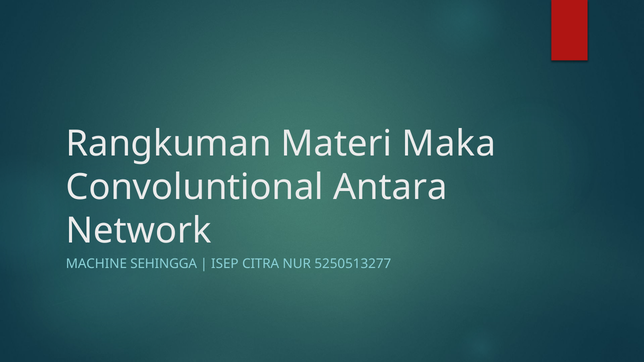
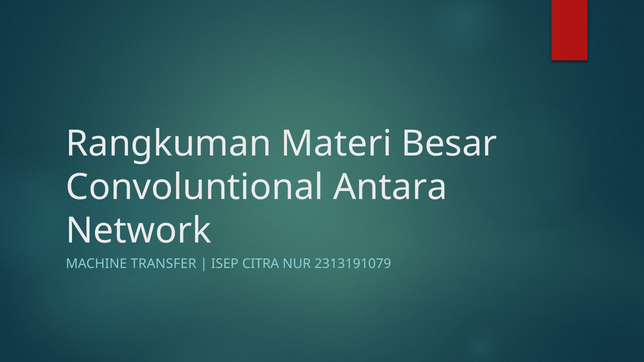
Maka: Maka -> Besar (449, 144)
SEHINGGA: SEHINGGA -> TRANSFER (164, 264)
5250513277: 5250513277 -> 2313191079 (353, 264)
